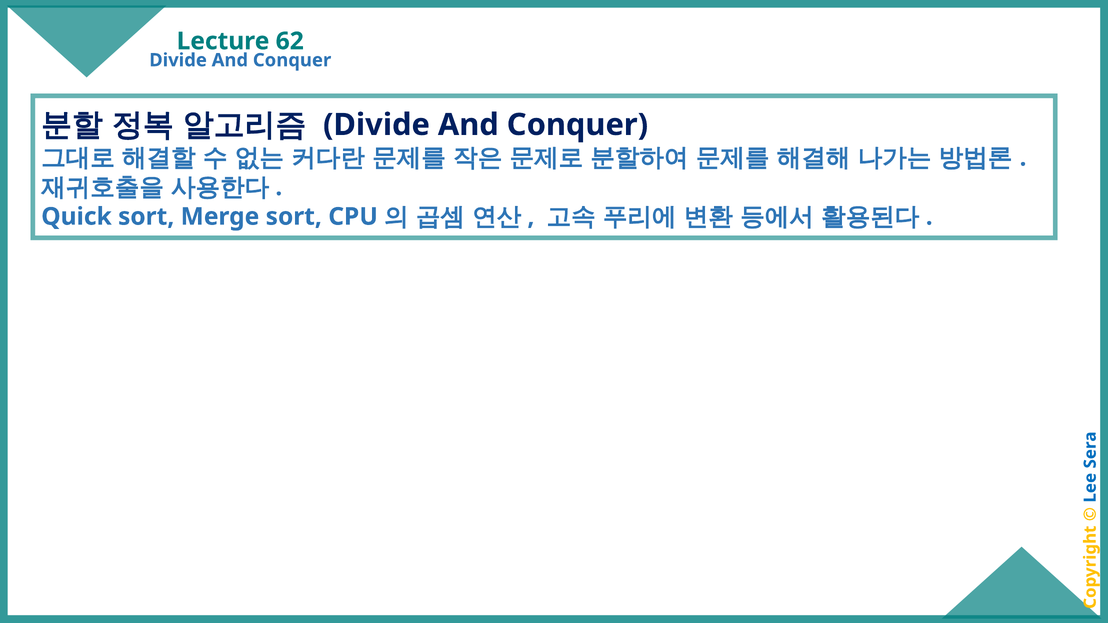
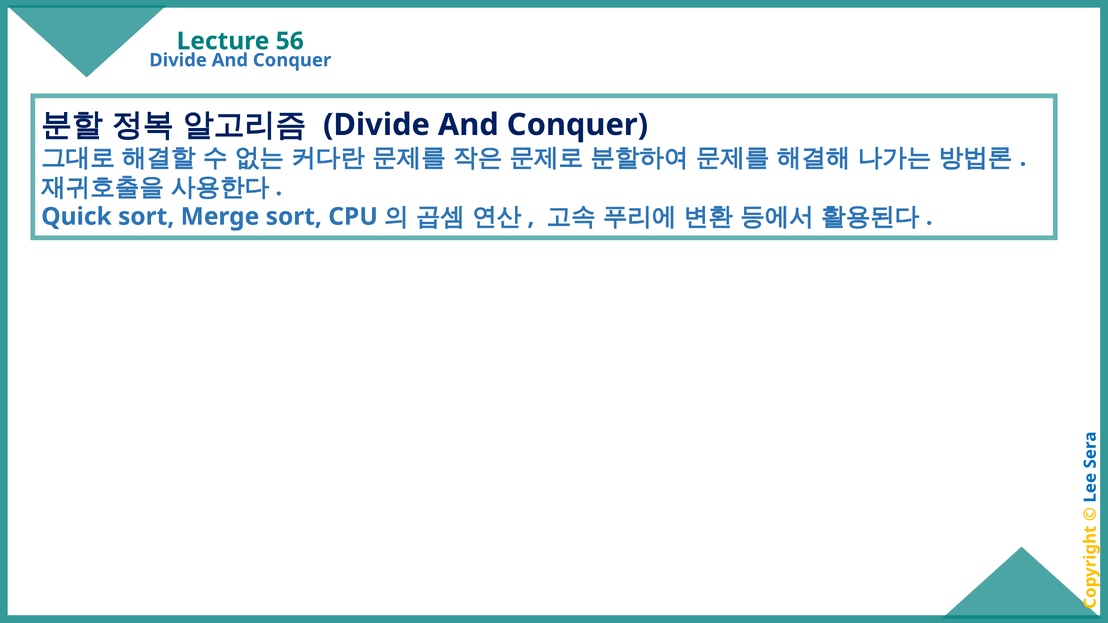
62: 62 -> 56 (290, 41)
